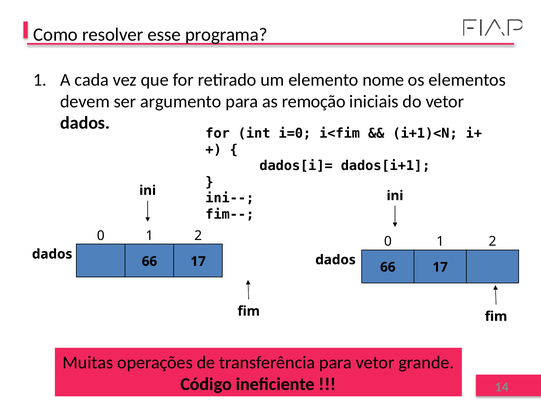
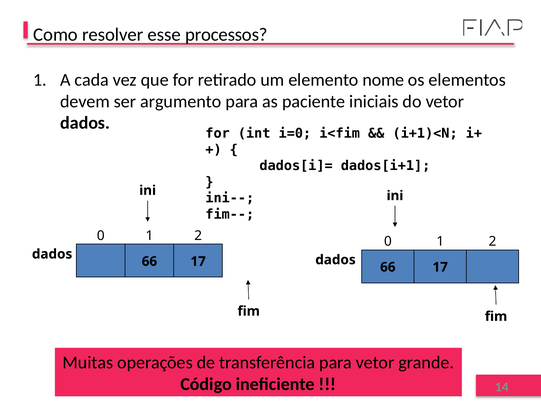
programa: programa -> processos (226, 35)
remoção: remoção -> paciente (314, 102)
